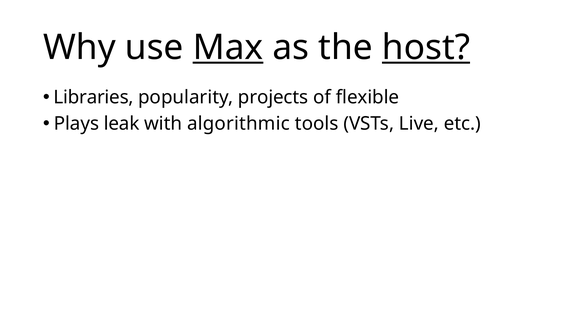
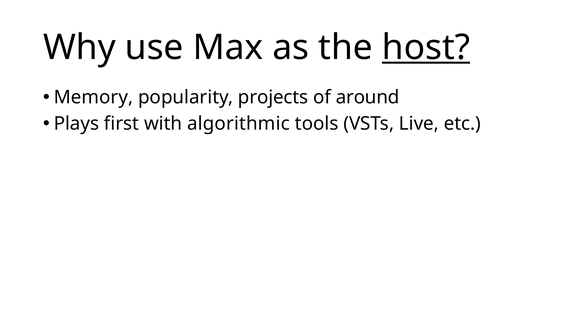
Max underline: present -> none (228, 47)
Libraries: Libraries -> Memory (93, 97)
flexible: flexible -> around (368, 97)
leak: leak -> first (122, 124)
